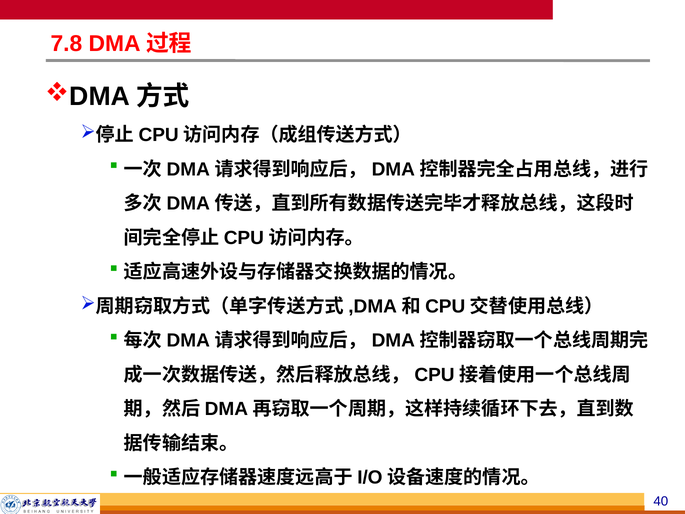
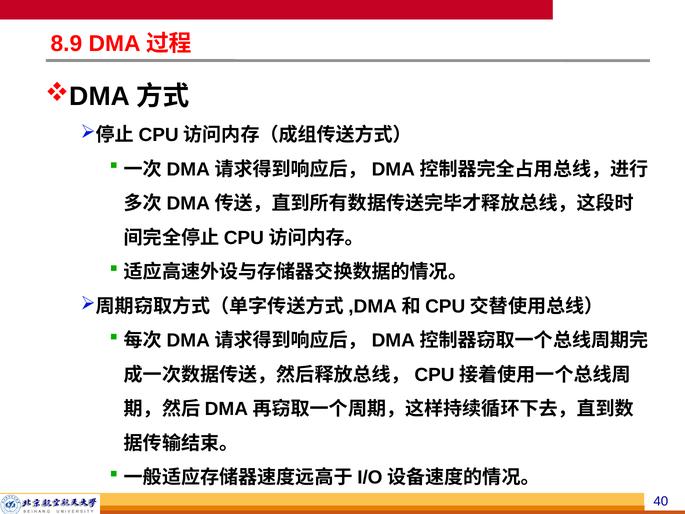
7.8: 7.8 -> 8.9 (66, 44)
